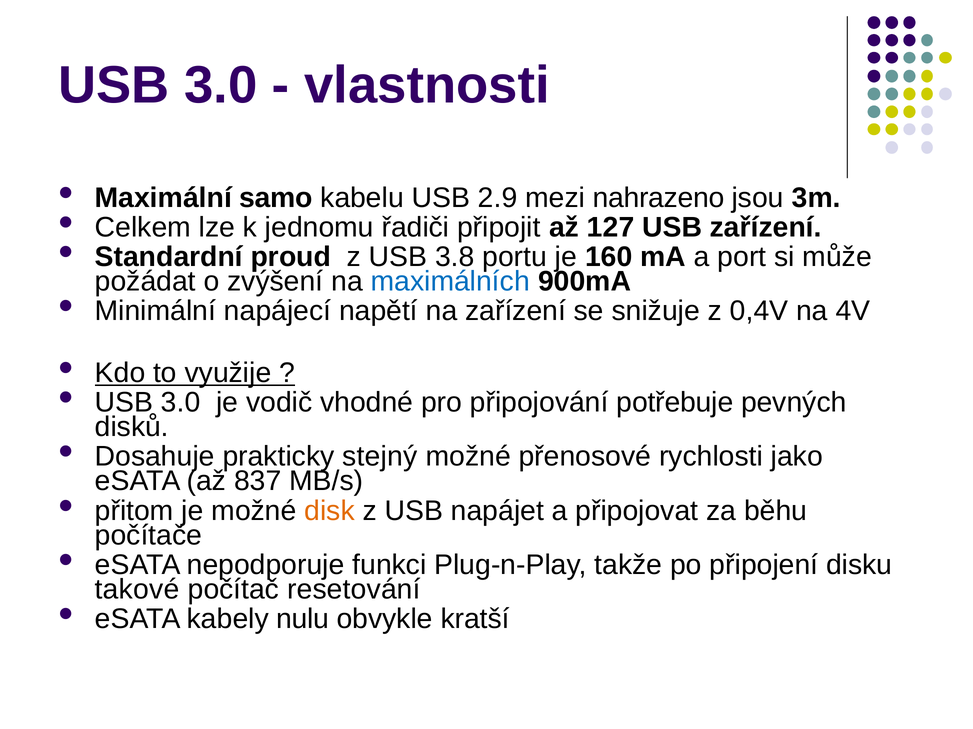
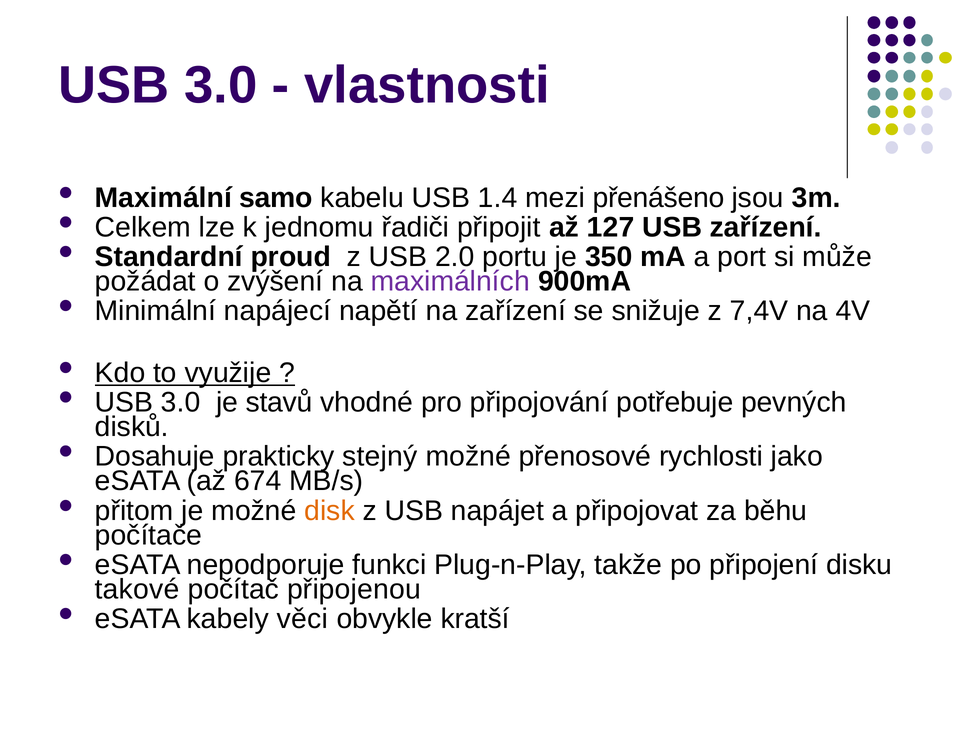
2.9: 2.9 -> 1.4 (498, 198)
nahrazeno: nahrazeno -> přenášeno (658, 198)
3.8: 3.8 -> 2.0 (455, 257)
160: 160 -> 350 (609, 257)
maximálních colour: blue -> purple (450, 282)
0,4V: 0,4V -> 7,4V (759, 311)
vodič: vodič -> stavů (279, 403)
837: 837 -> 674 (258, 482)
resetování: resetování -> připojenou (354, 590)
nulu: nulu -> věci (302, 619)
